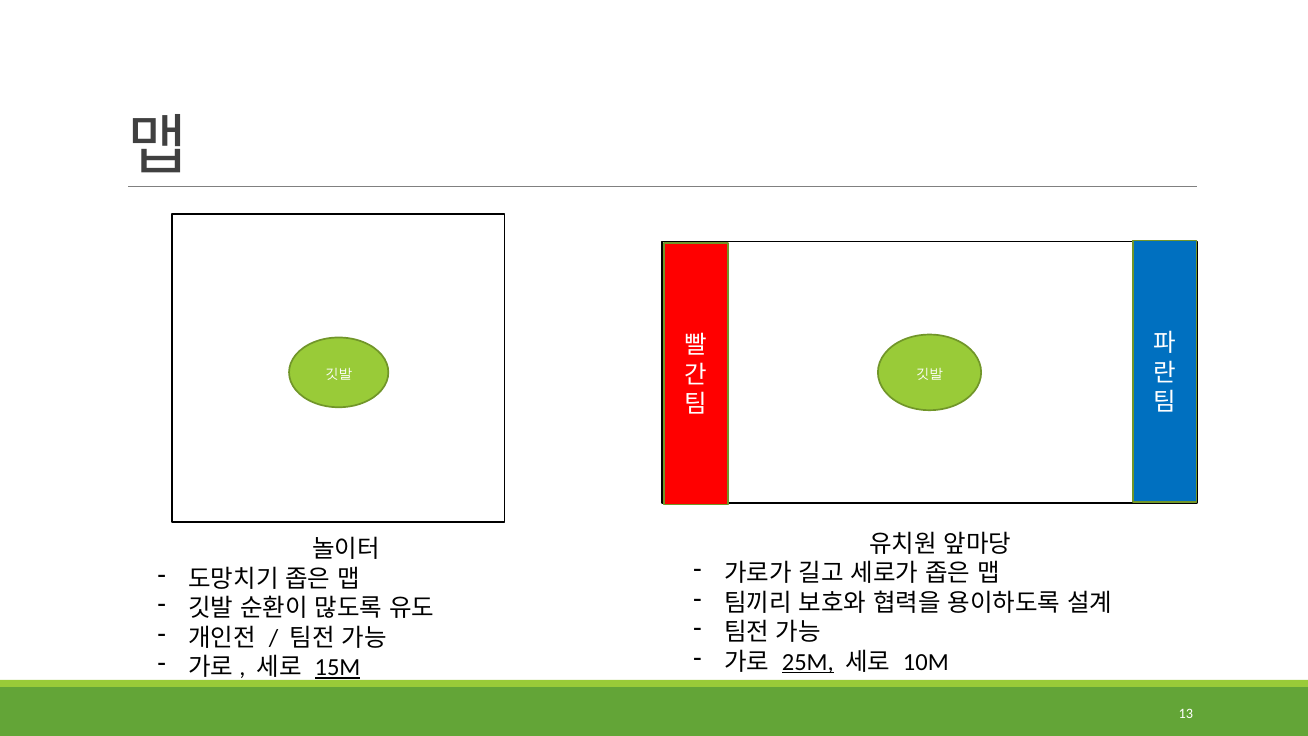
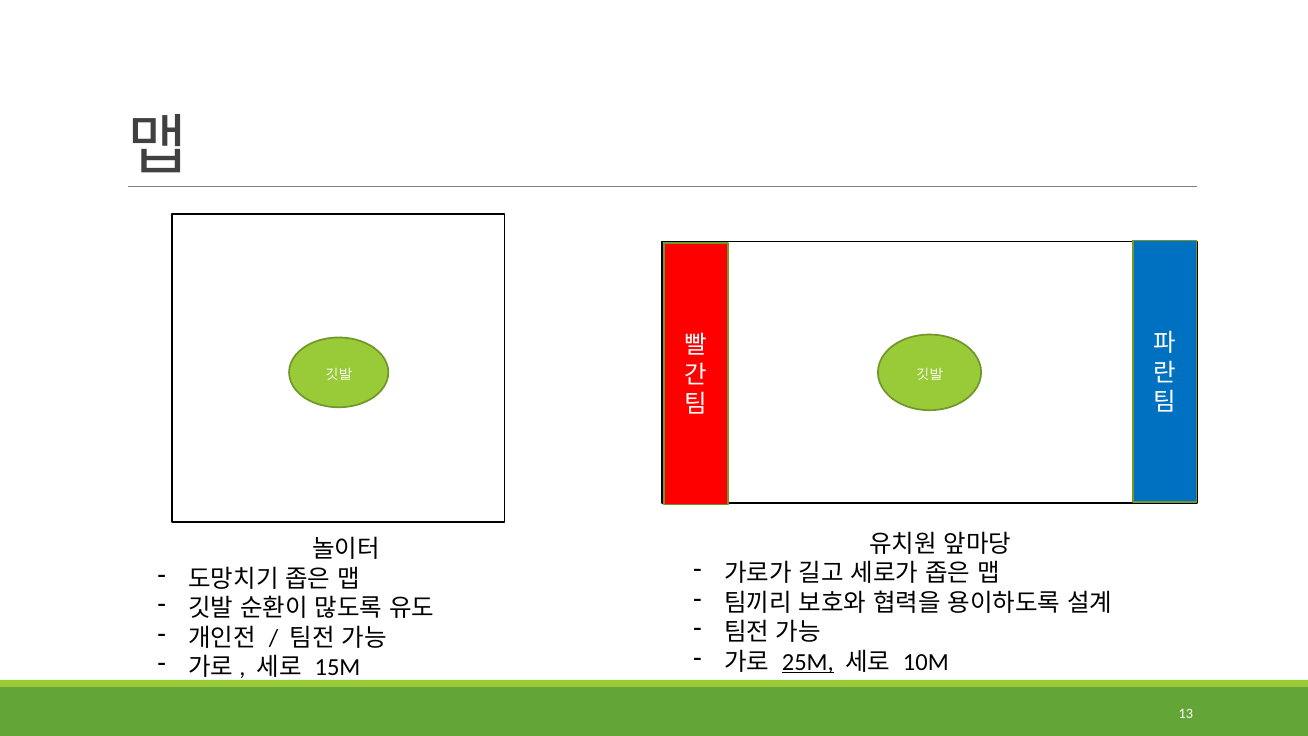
15M underline: present -> none (338, 667)
